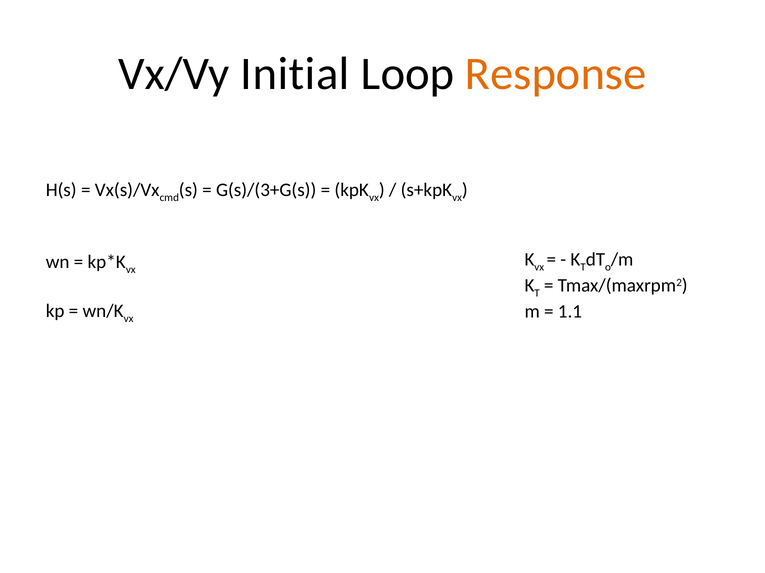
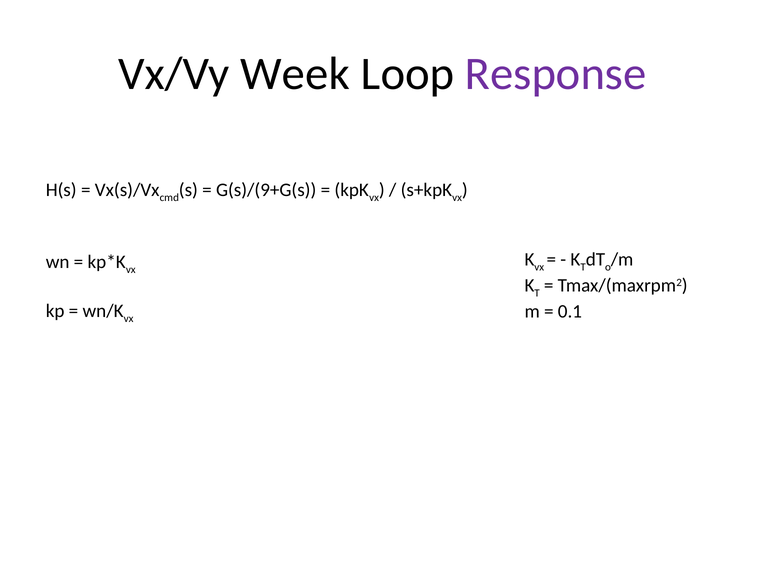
Initial: Initial -> Week (295, 74)
Response colour: orange -> purple (556, 74)
G(s)/(3+G(s: G(s)/(3+G(s -> G(s)/(9+G(s (266, 190)
1.1: 1.1 -> 0.1 (570, 312)
